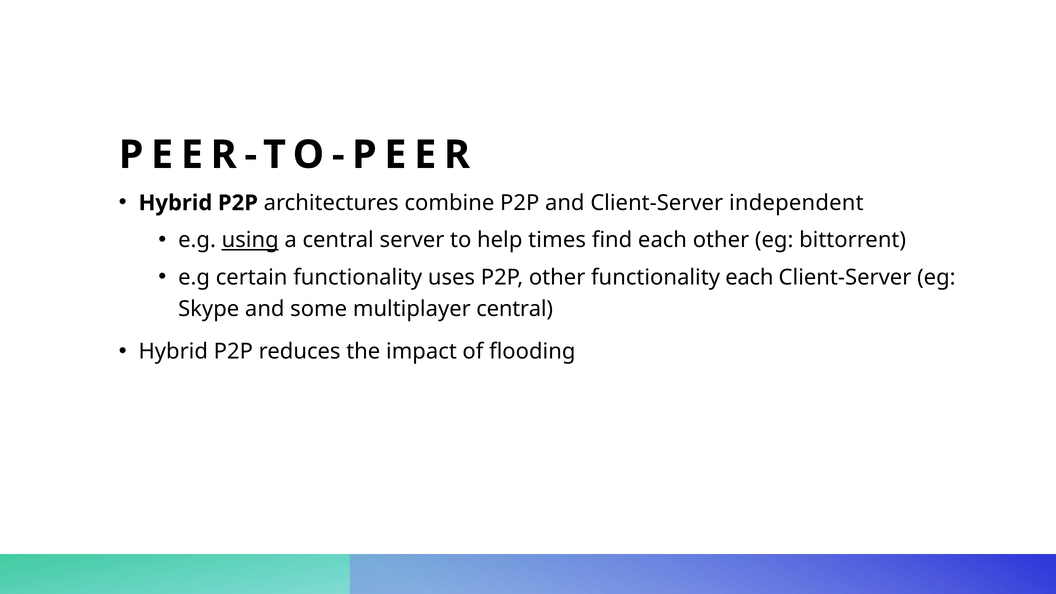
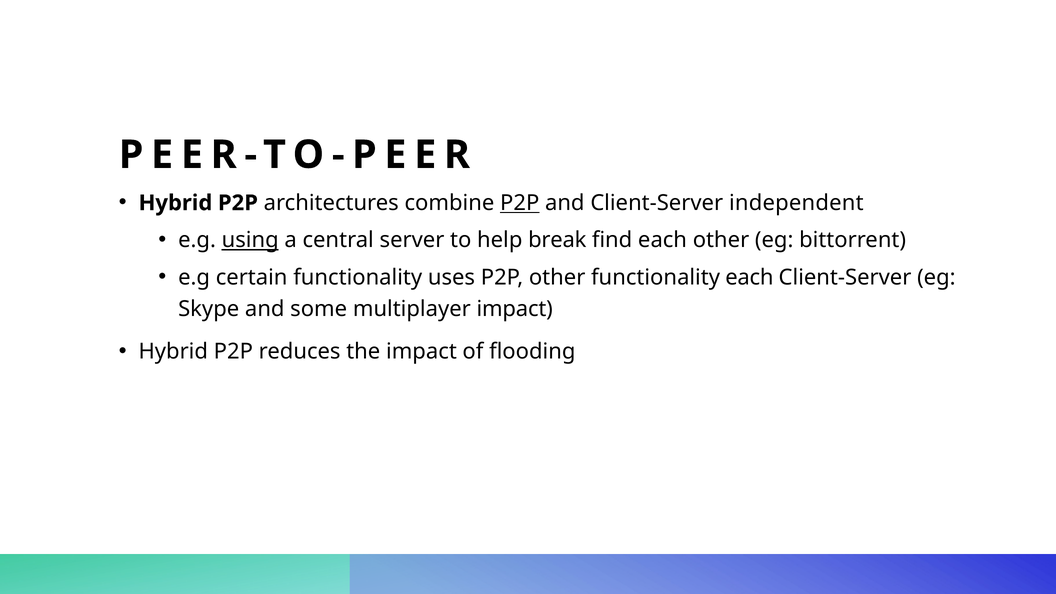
P2P underline: none -> present (520, 203)
times: times -> break (557, 240)
multiplayer central: central -> impact (515, 309)
